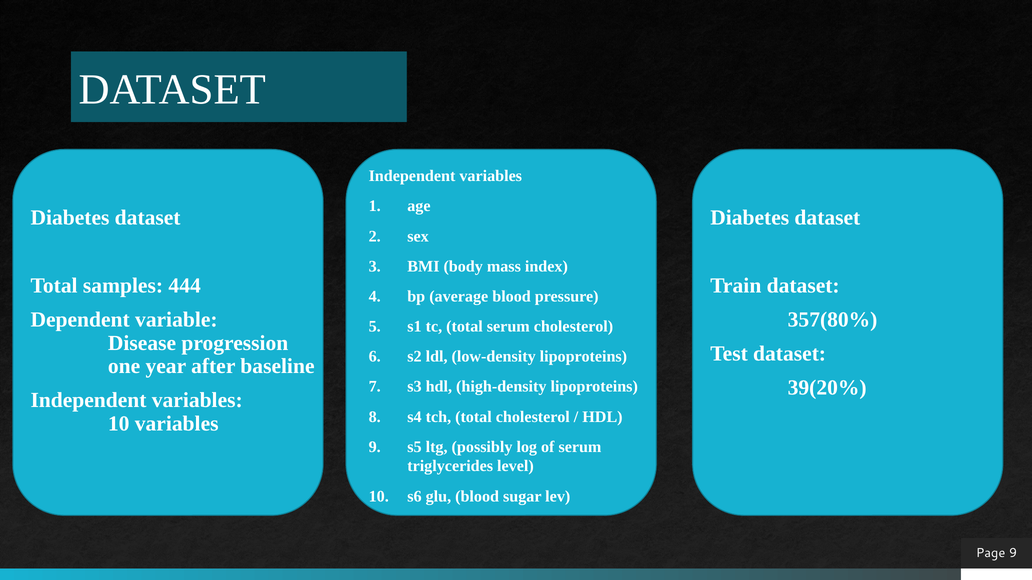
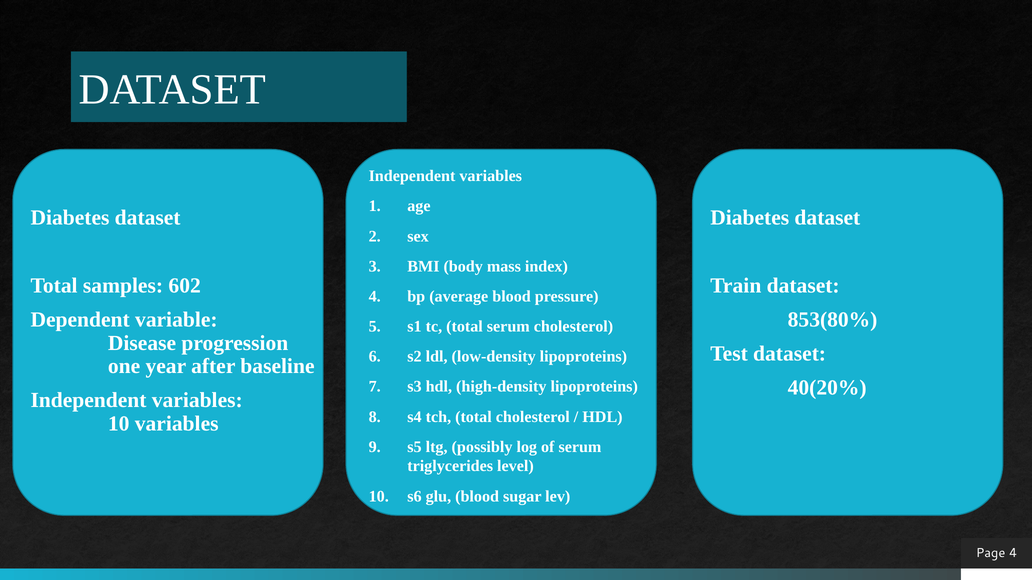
444: 444 -> 602 (185, 286)
357(80%: 357(80% -> 853(80% (833, 320)
39(20%: 39(20% -> 40(20% (827, 388)
Page 9: 9 -> 4 (1013, 553)
